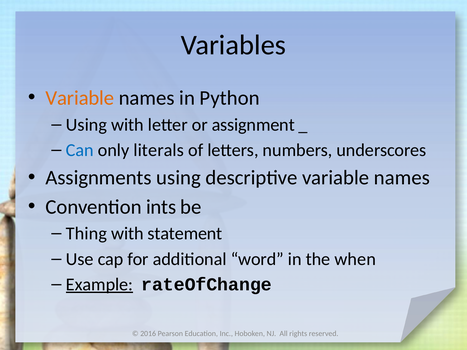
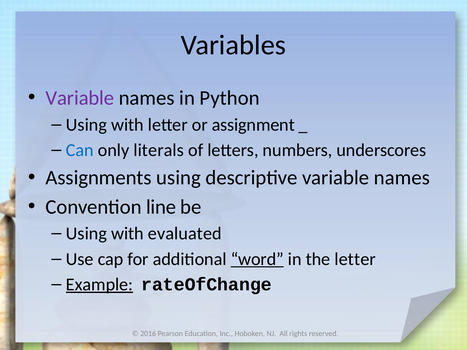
Variable colour: orange -> purple (80, 98)
ints: ints -> line (161, 207)
Thing: Thing -> Using (86, 234)
statement: statement -> evaluated (185, 234)
word underline: none -> present (257, 259)
the when: when -> letter (355, 259)
